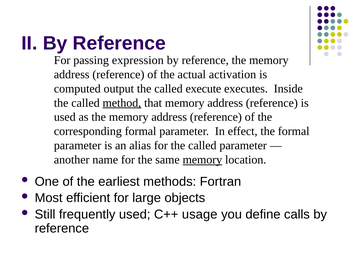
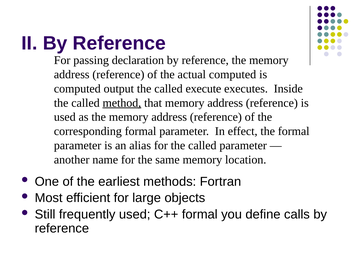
expression: expression -> declaration (138, 60)
actual activation: activation -> computed (233, 74)
memory underline: present -> none (202, 160)
C++ usage: usage -> formal (200, 214)
